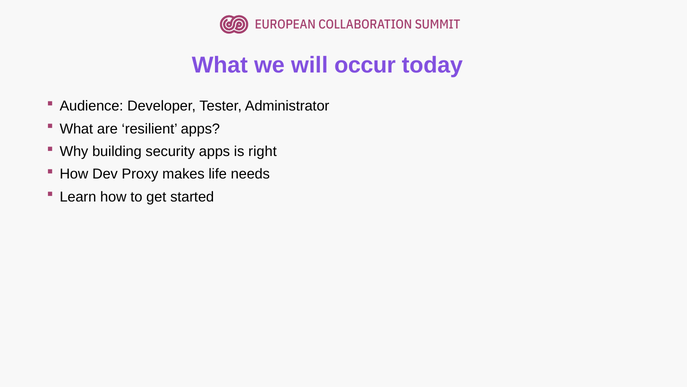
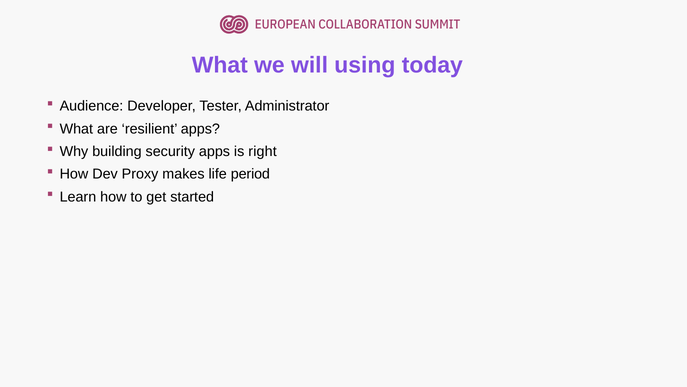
occur: occur -> using (365, 65)
needs: needs -> period (250, 174)
